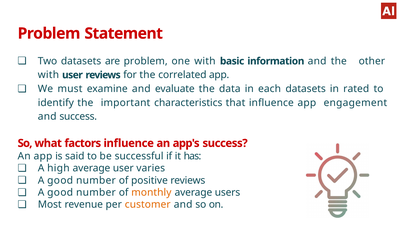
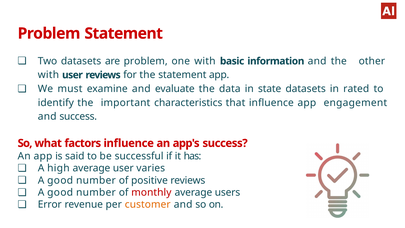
the correlated: correlated -> statement (182, 75)
each: each -> state (270, 89)
monthly colour: orange -> red (151, 192)
Most: Most -> Error (50, 204)
